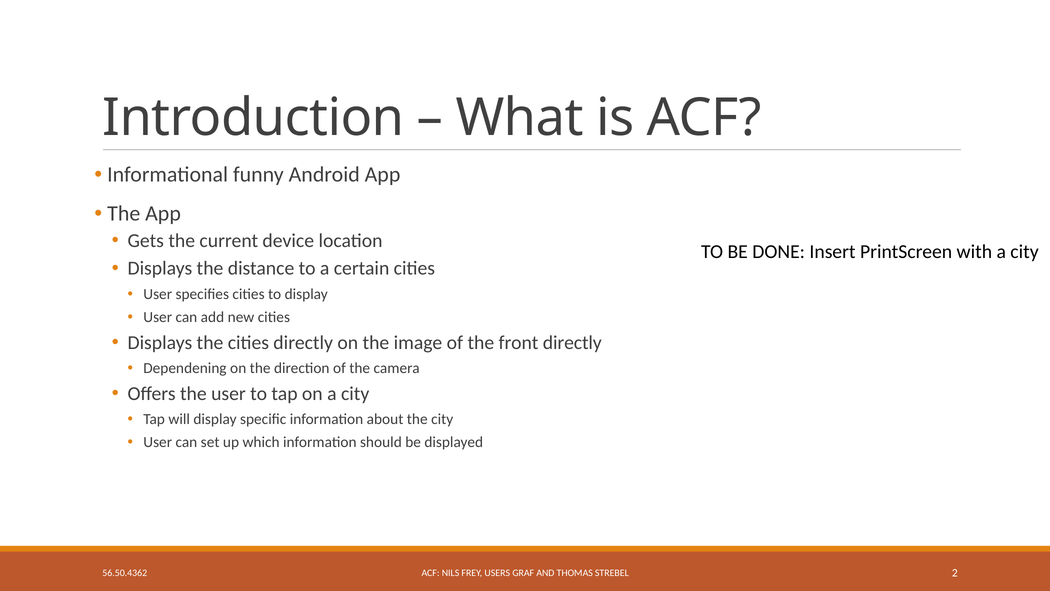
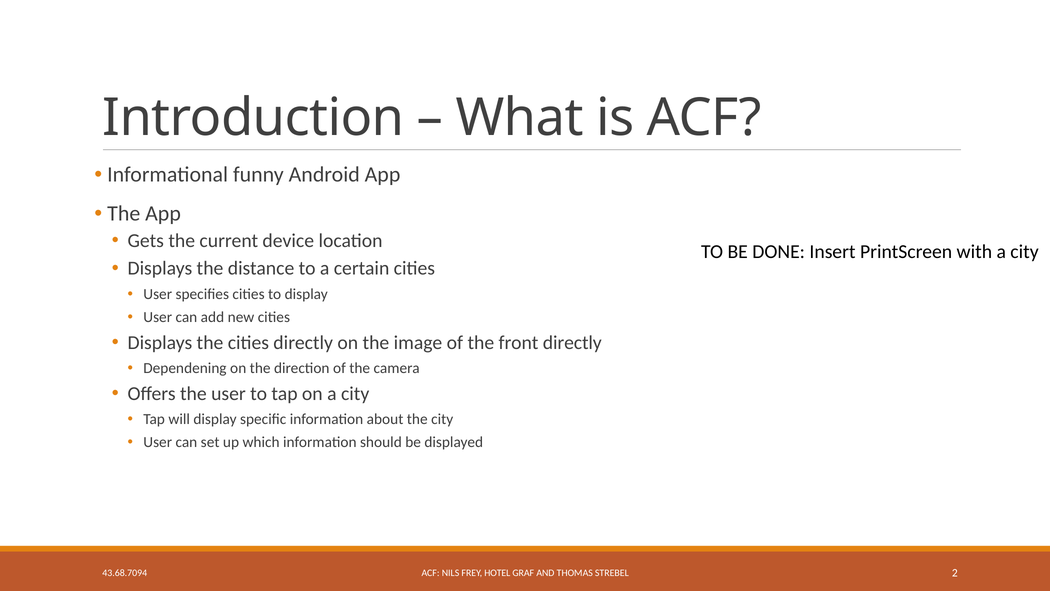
56.50.4362: 56.50.4362 -> 43.68.7094 (125, 573)
USERS: USERS -> HOTEL (497, 573)
